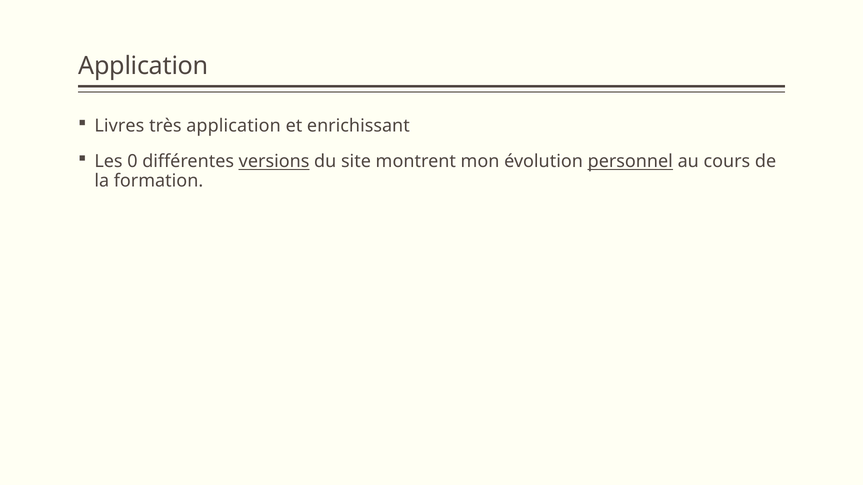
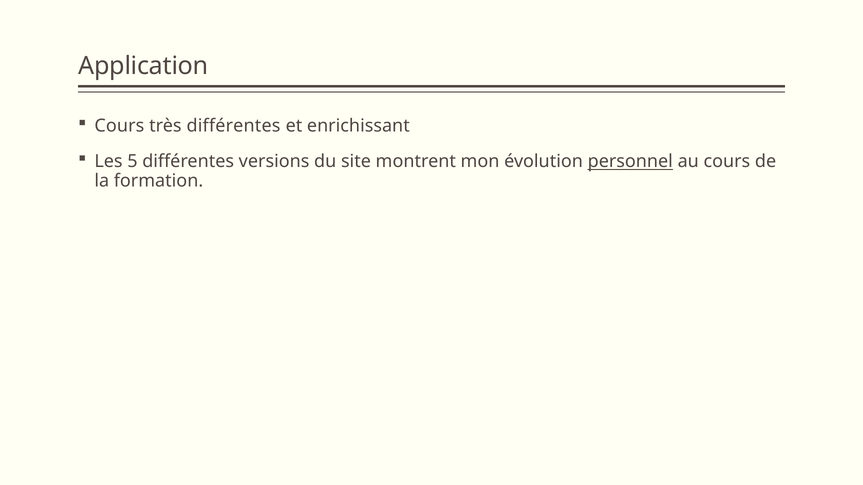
Livres: Livres -> Cours (119, 126)
très application: application -> différentes (233, 126)
0: 0 -> 5 (132, 162)
versions underline: present -> none (274, 162)
